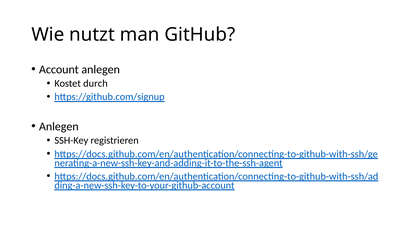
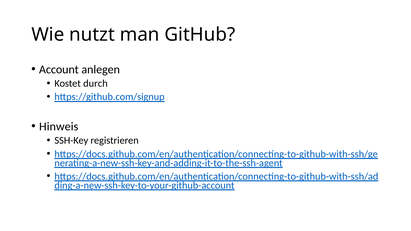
Anlegen: Anlegen -> Hinweis (59, 127)
